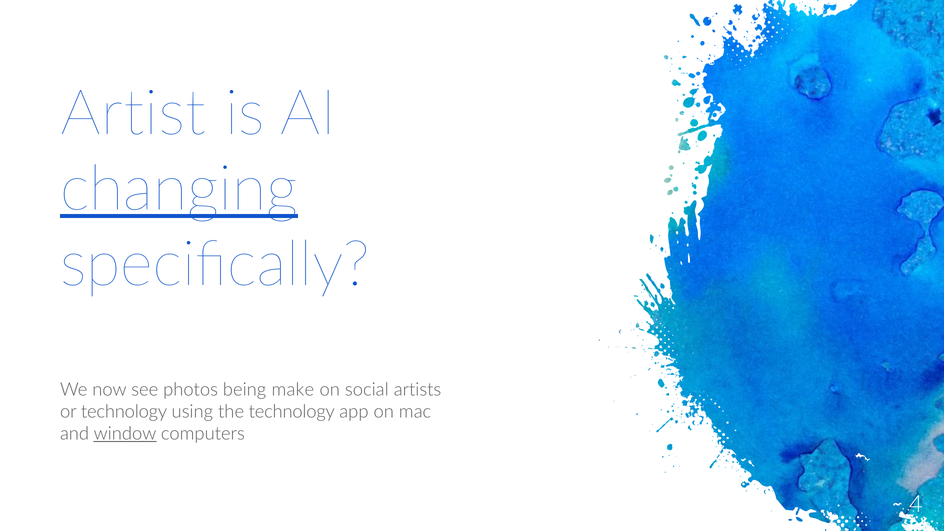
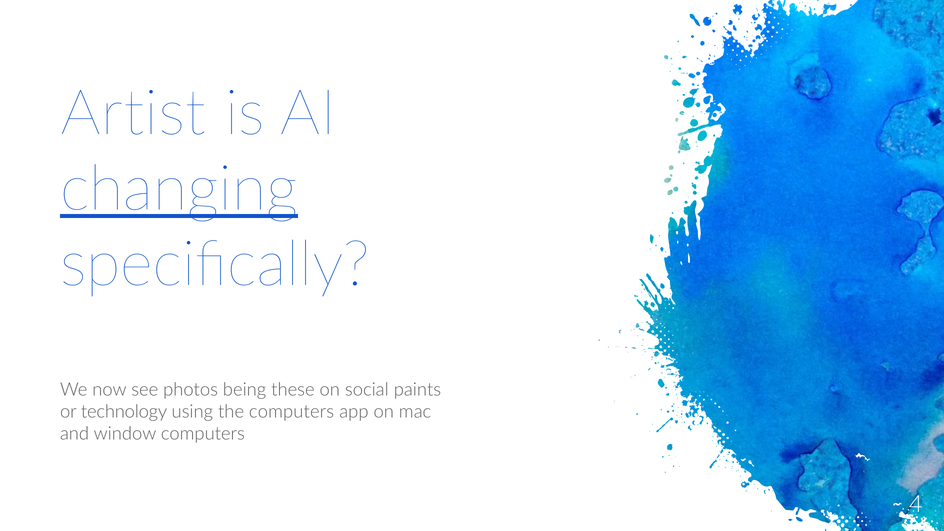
make: make -> these (293, 390)
artists: artists -> paints (417, 390)
the technology: technology -> computers (292, 412)
window underline: present -> none (125, 434)
